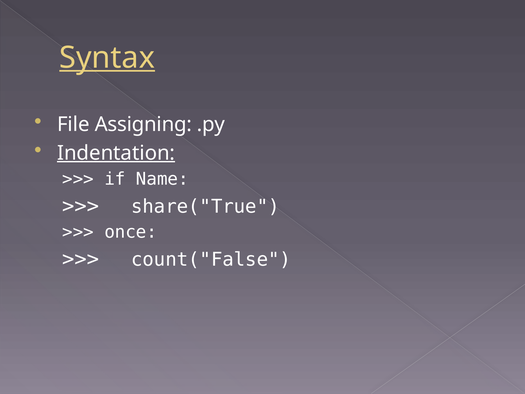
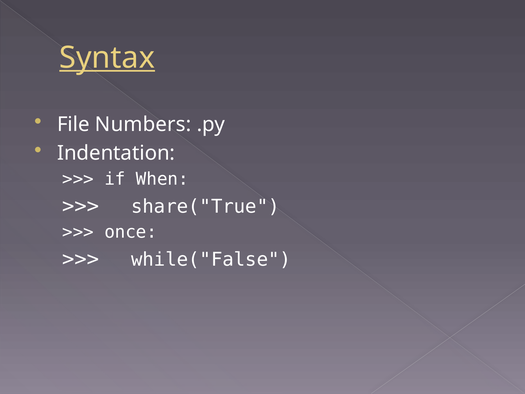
Assigning: Assigning -> Numbers (143, 124)
Indentation underline: present -> none (116, 153)
Name: Name -> When (162, 179)
count("False: count("False -> while("False (211, 259)
